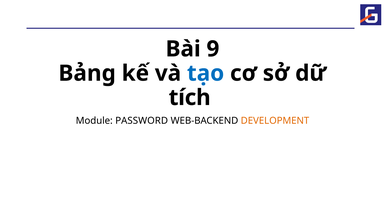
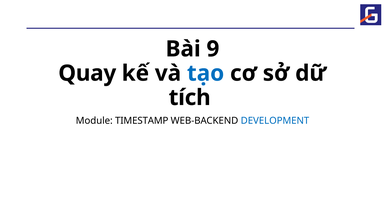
Bảng: Bảng -> Quay (87, 73)
PASSWORD: PASSWORD -> TIMESTAMP (142, 120)
DEVELOPMENT colour: orange -> blue (275, 120)
